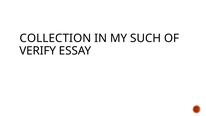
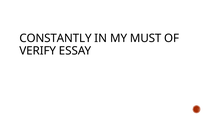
COLLECTION: COLLECTION -> CONSTANTLY (56, 38)
SUCH: SUCH -> MUST (146, 38)
